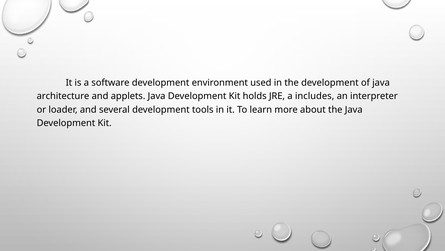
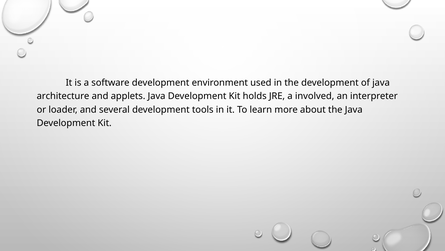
includes: includes -> involved (315, 96)
